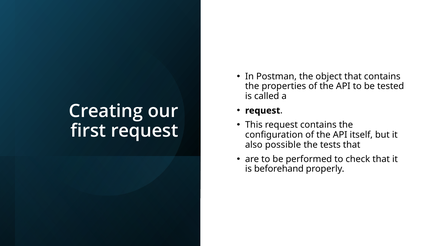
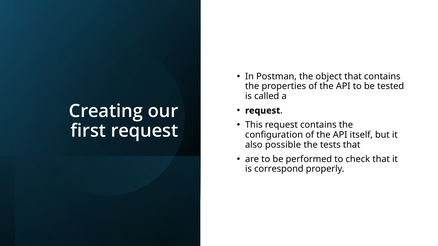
beforehand: beforehand -> correspond (279, 169)
